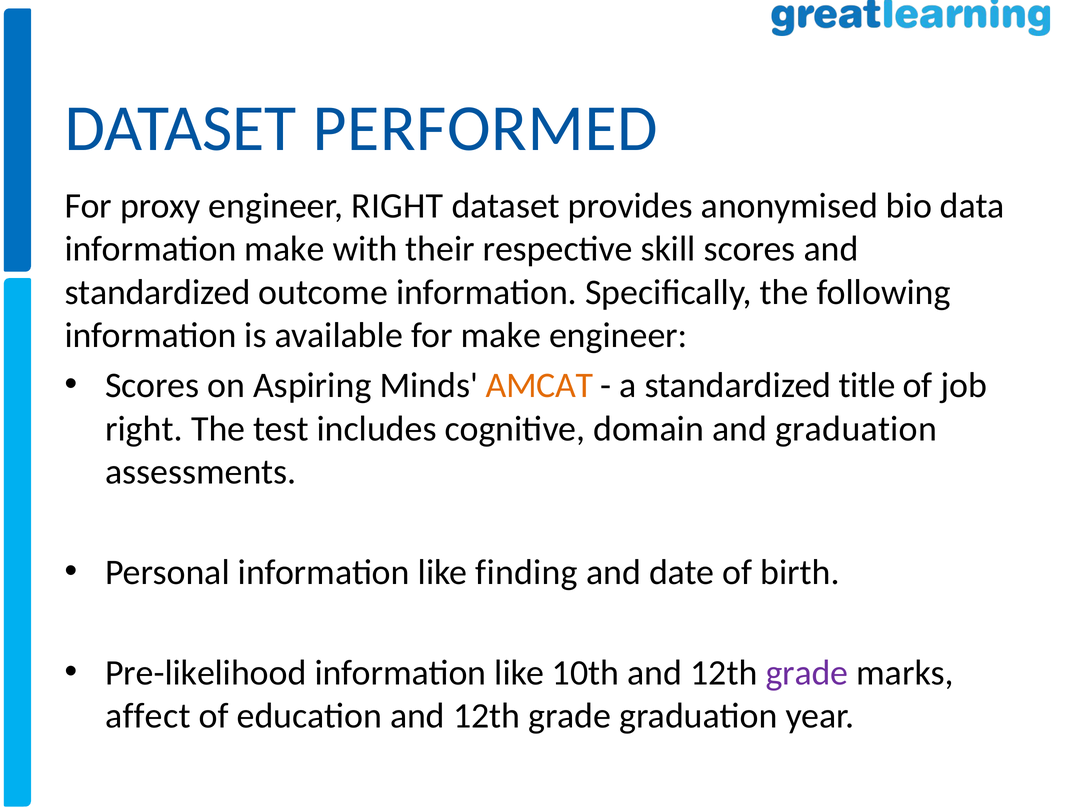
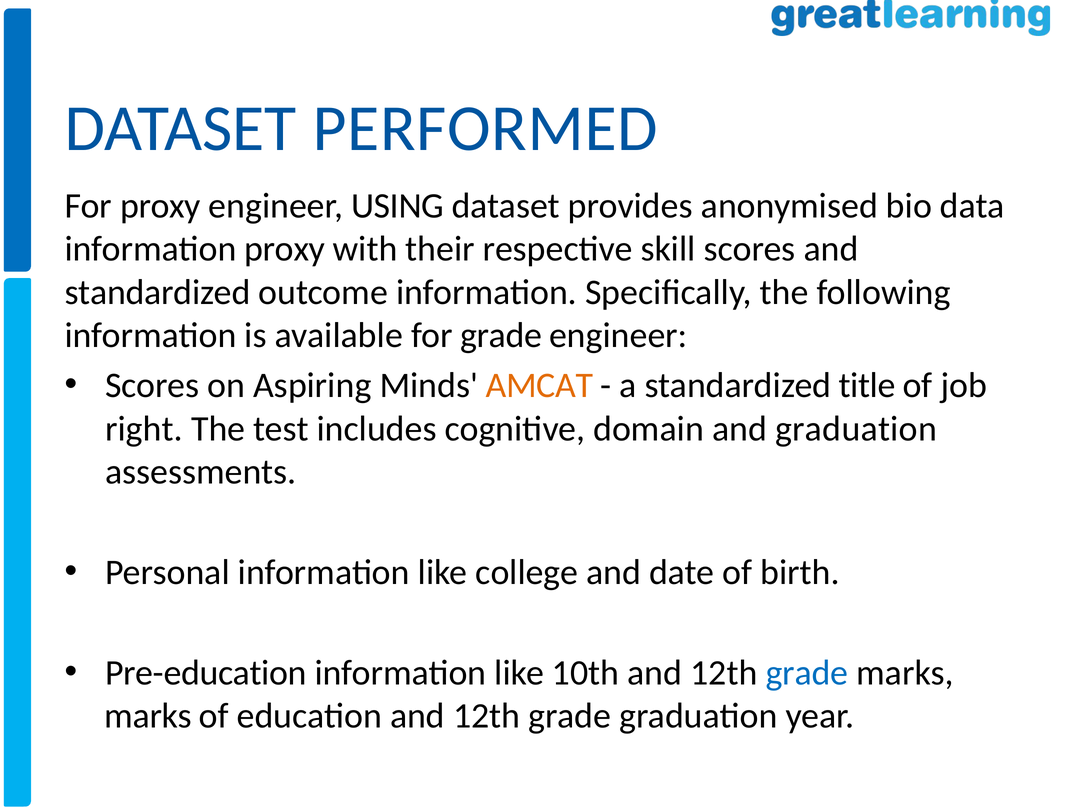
engineer RIGHT: RIGHT -> USING (398, 206)
information make: make -> proxy (285, 249)
for make: make -> grade (501, 335)
finding: finding -> college (527, 572)
Pre-likelihood: Pre-likelihood -> Pre-education (206, 673)
grade colour: purple -> blue (807, 673)
affect: affect -> marks (148, 716)
